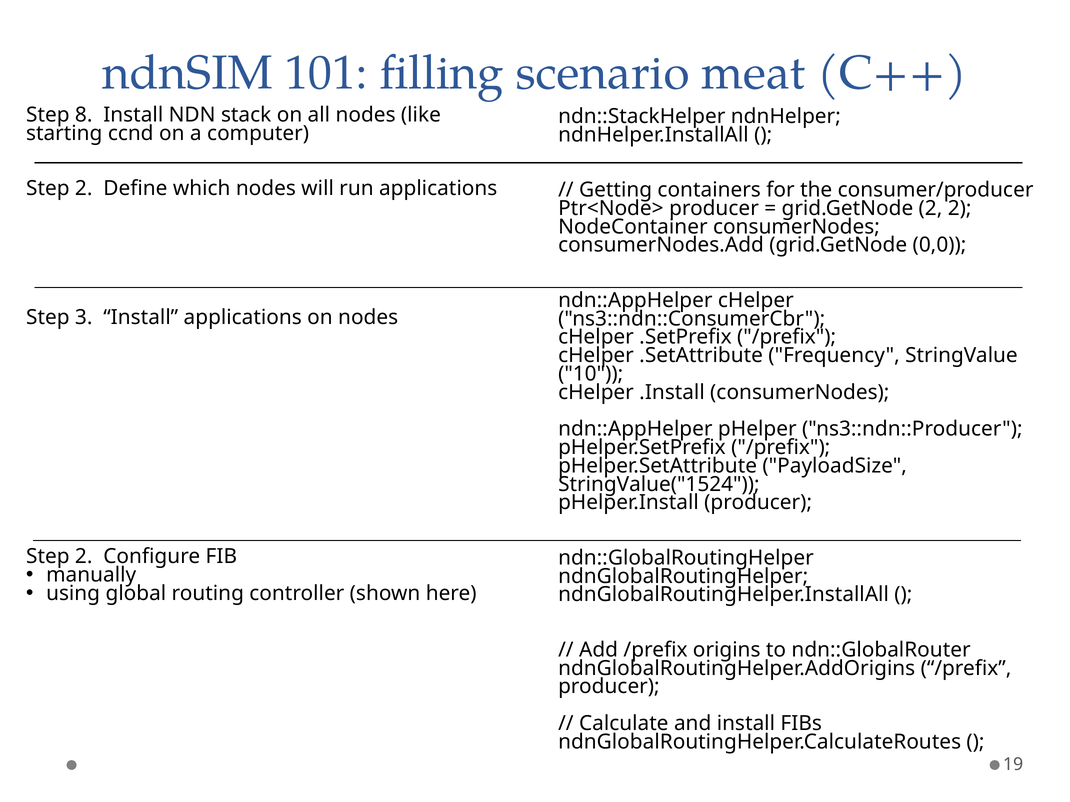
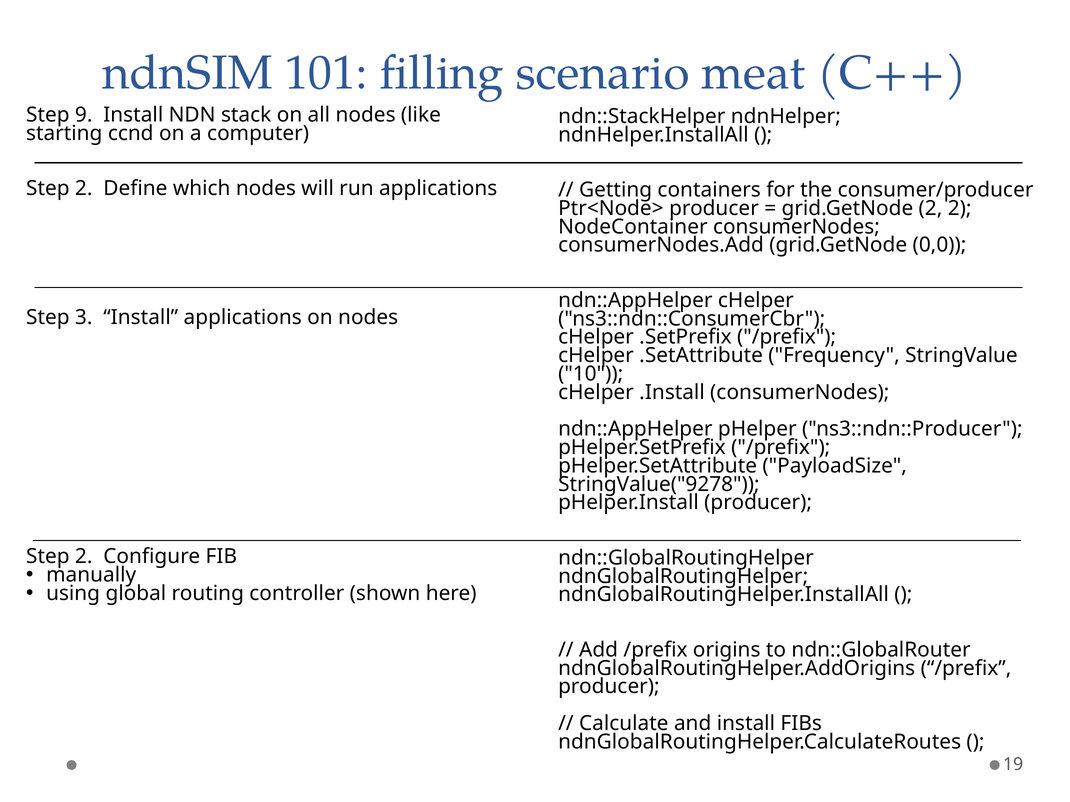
8: 8 -> 9 (84, 115)
StringValue("1524: StringValue("1524 -> StringValue("9278 (659, 485)
